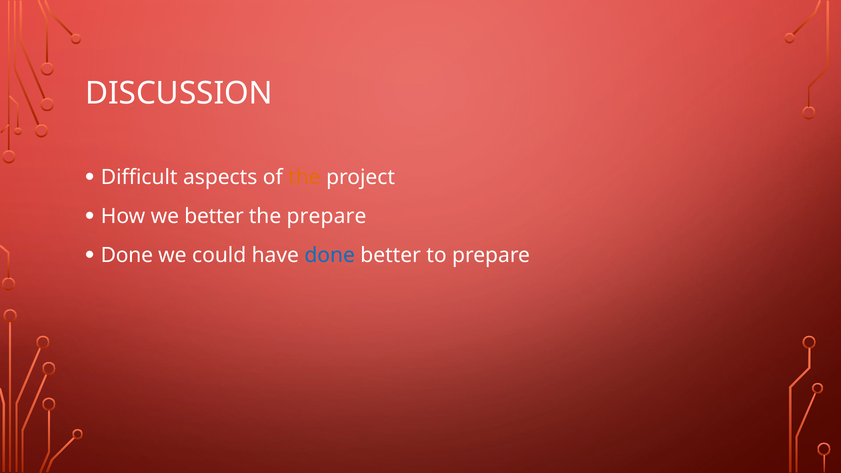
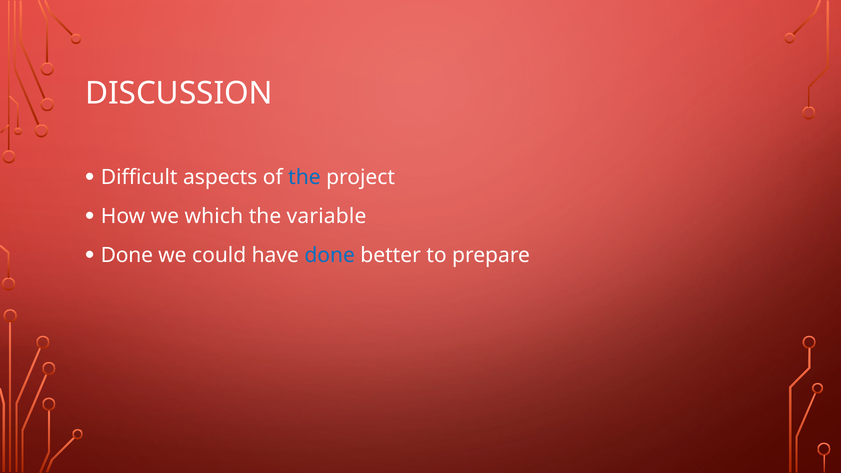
the colour: orange -> blue (304, 177)
we better: better -> which (214, 217)
the prepare: prepare -> variable (327, 217)
